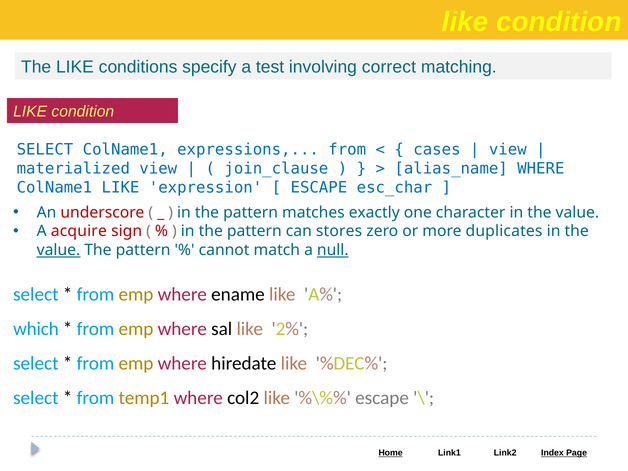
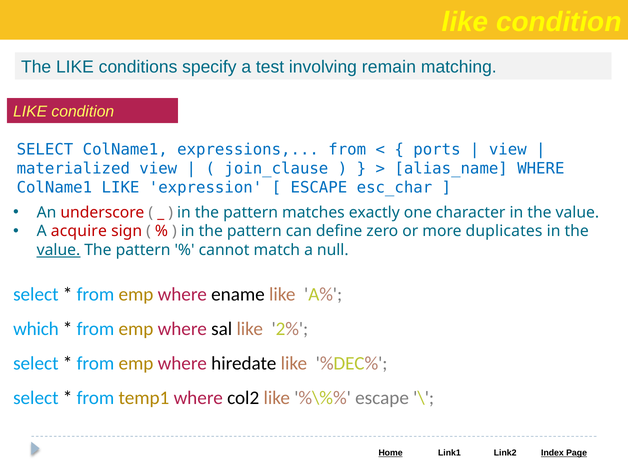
correct: correct -> remain (389, 67)
cases: cases -> ports (437, 150)
stores: stores -> define (339, 231)
null underline: present -> none (333, 250)
